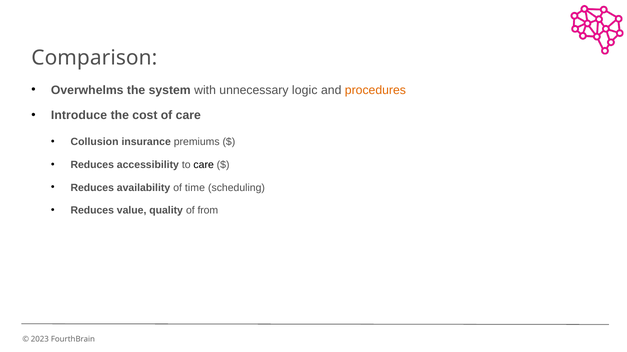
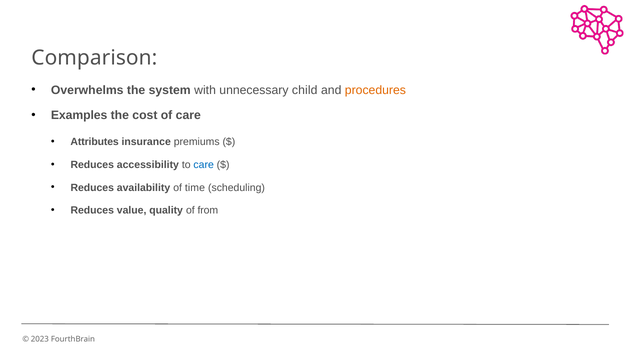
logic: logic -> child (305, 90)
Introduce: Introduce -> Examples (79, 115)
Collusion: Collusion -> Attributes (95, 142)
care colour: black -> blue (204, 165)
